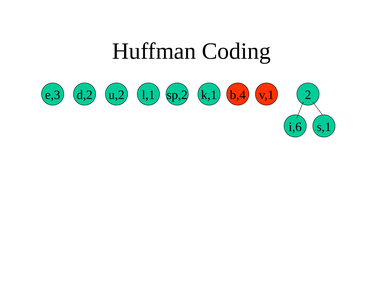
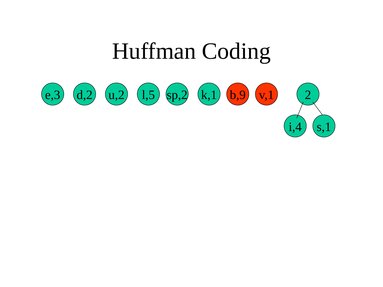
l,1: l,1 -> l,5 (148, 95)
b,4: b,4 -> b,9 (238, 95)
i,6: i,6 -> i,4 (295, 127)
